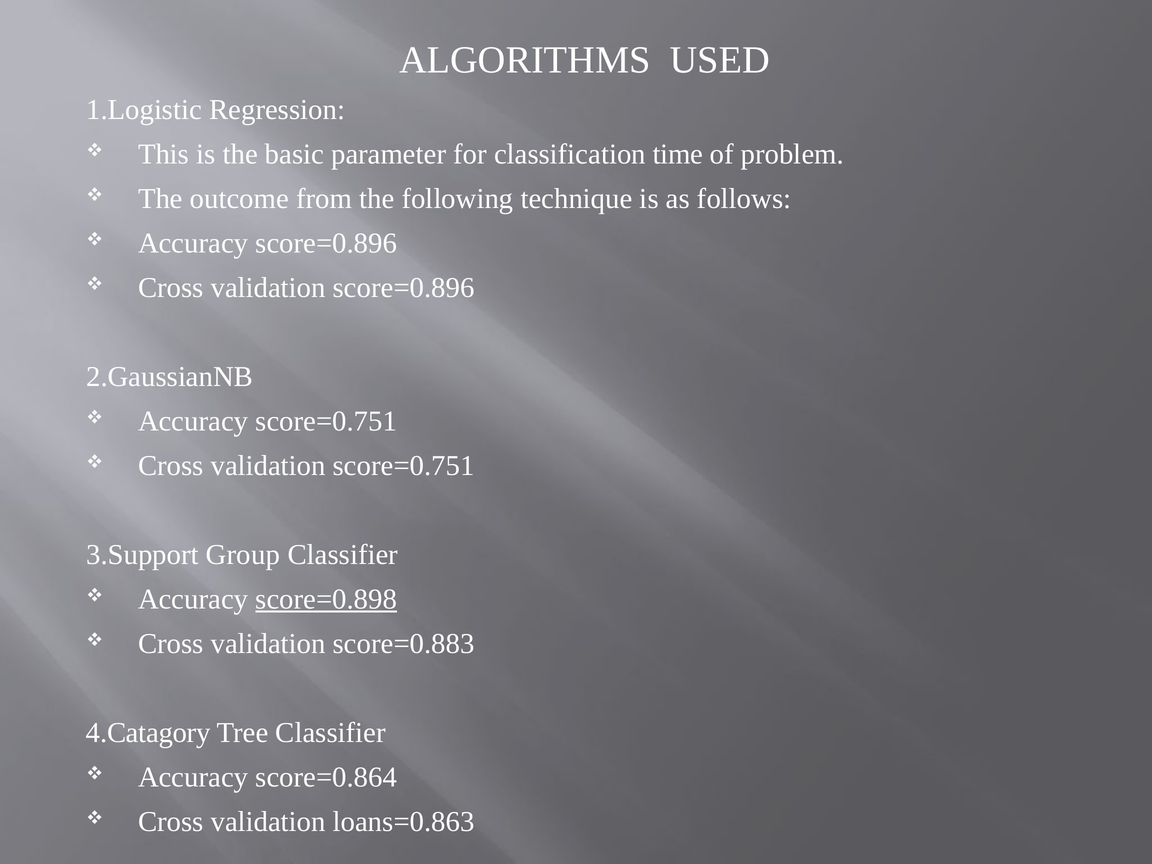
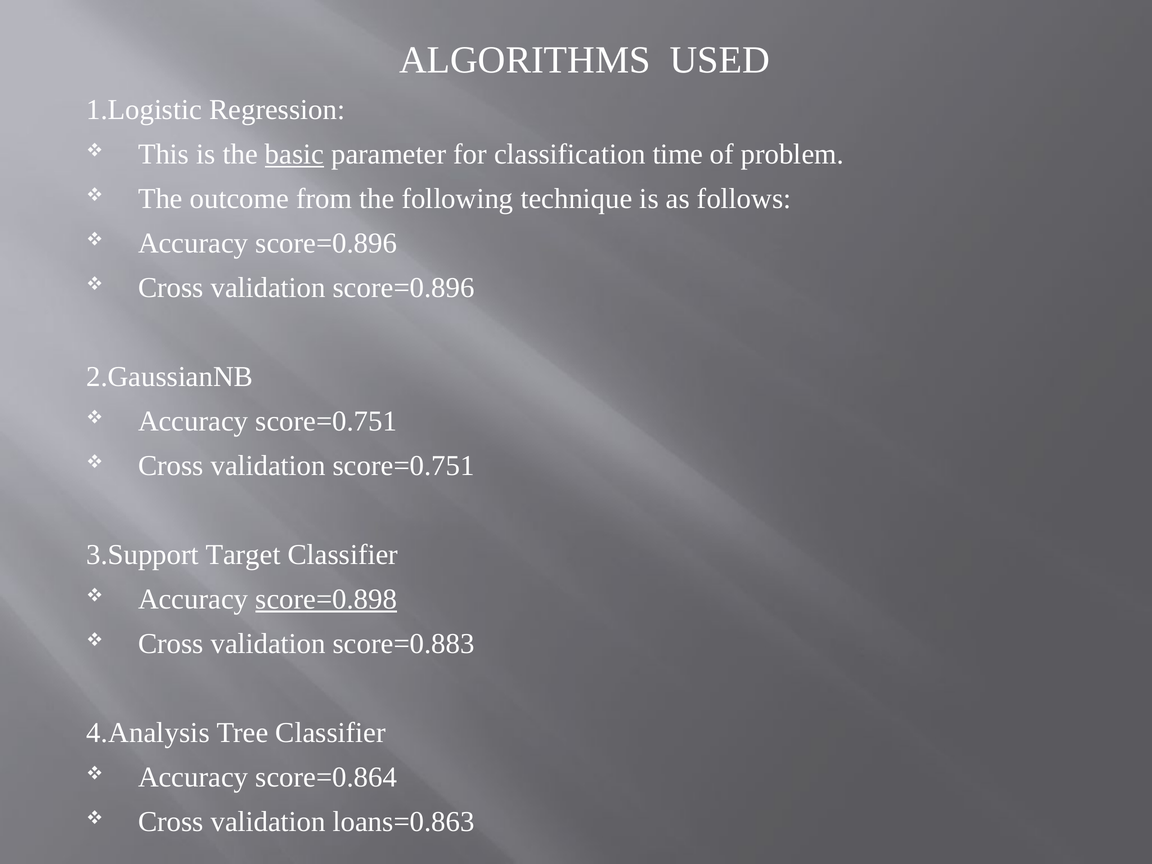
basic underline: none -> present (295, 154)
Group: Group -> Target (243, 555)
4.Catagory: 4.Catagory -> 4.Analysis (148, 733)
